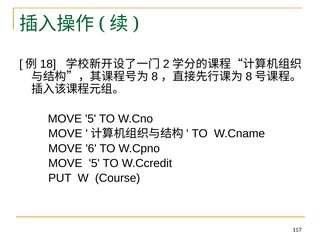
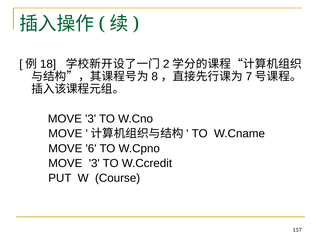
8: 8 -> 7 (249, 76)
5: 5 -> 3 (91, 119)
5: 5 -> 3 (94, 163)
